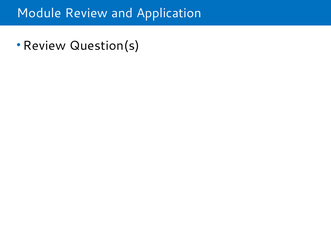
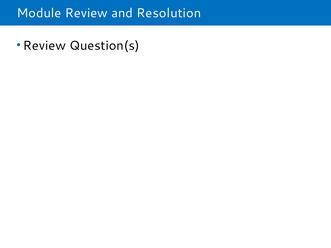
Application: Application -> Resolution (169, 13)
